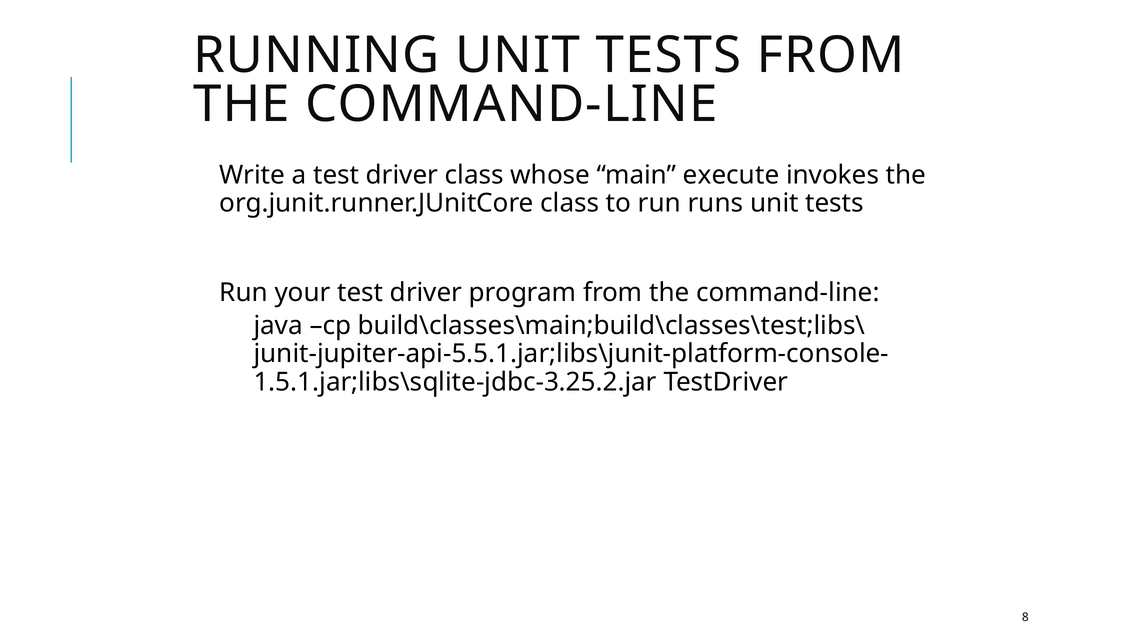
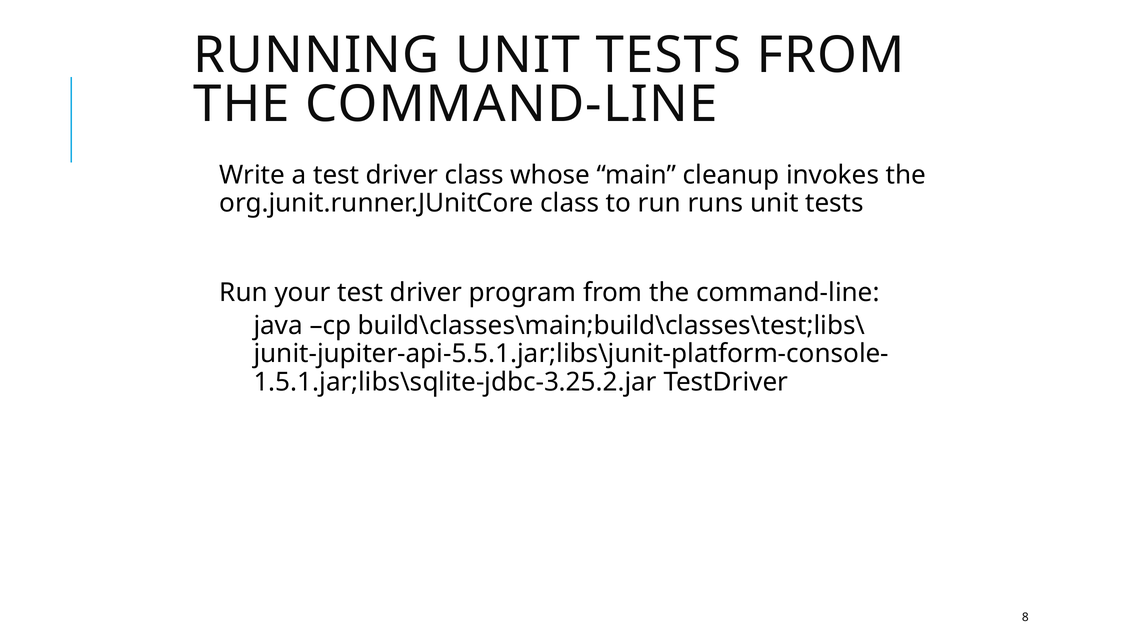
execute: execute -> cleanup (731, 175)
